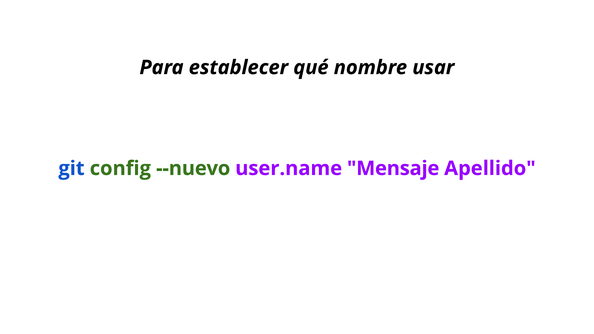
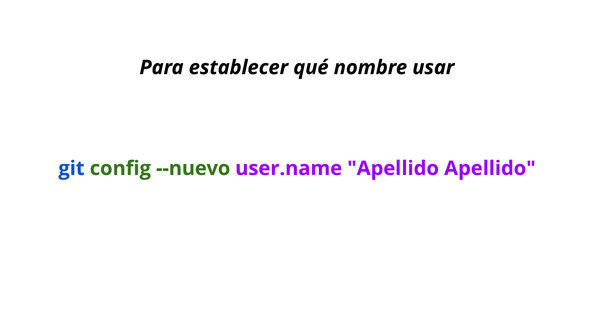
user.name Mensaje: Mensaje -> Apellido (393, 168)
